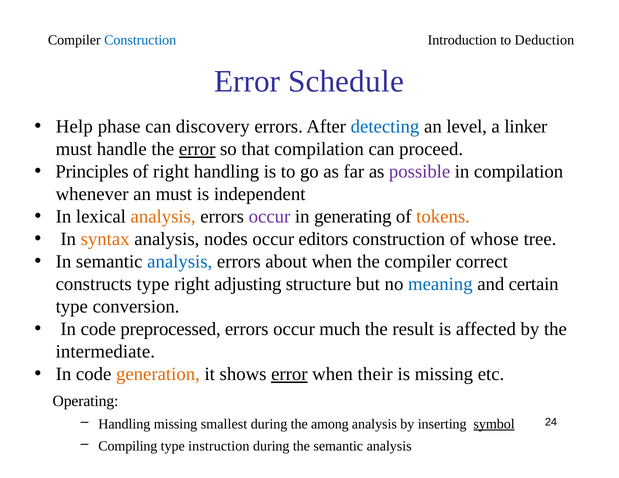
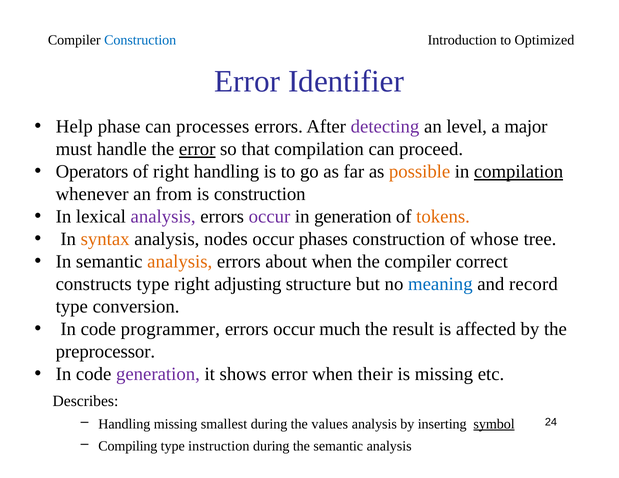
Deduction: Deduction -> Optimized (544, 40)
Schedule: Schedule -> Identifier (346, 81)
discovery: discovery -> processes (213, 127)
detecting colour: blue -> purple (385, 127)
linker: linker -> major (526, 127)
Principles: Principles -> Operators (92, 172)
possible colour: purple -> orange (420, 172)
compilation underline: none -> present (519, 172)
an must: must -> from (174, 194)
is independent: independent -> construction (260, 194)
analysis colour: orange -> purple (163, 217)
in generating: generating -> generation (353, 217)
editors: editors -> phases (323, 239)
analysis colour: blue -> orange (180, 262)
certain: certain -> record (533, 284)
preprocessed: preprocessed -> programmer (170, 329)
intermediate: intermediate -> preprocessor (105, 352)
generation colour: orange -> purple (158, 374)
error underline: present -> none (289, 374)
Operating: Operating -> Describes (85, 401)
among: among -> values (330, 424)
